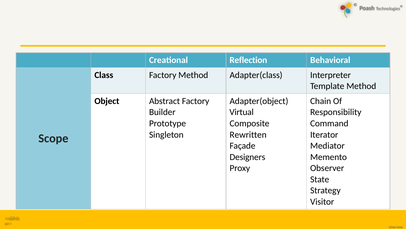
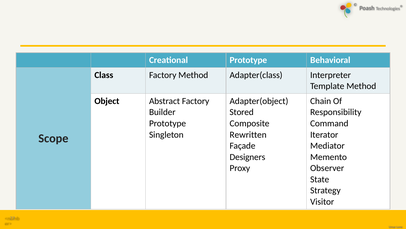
Creational Reflection: Reflection -> Prototype (248, 60)
Virtual: Virtual -> Stored (242, 112)
